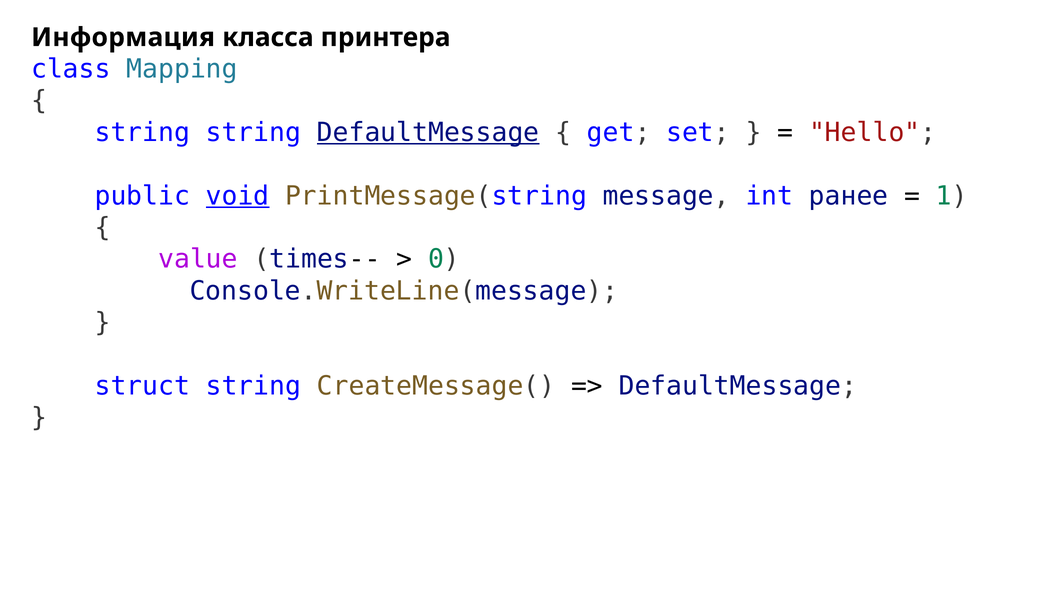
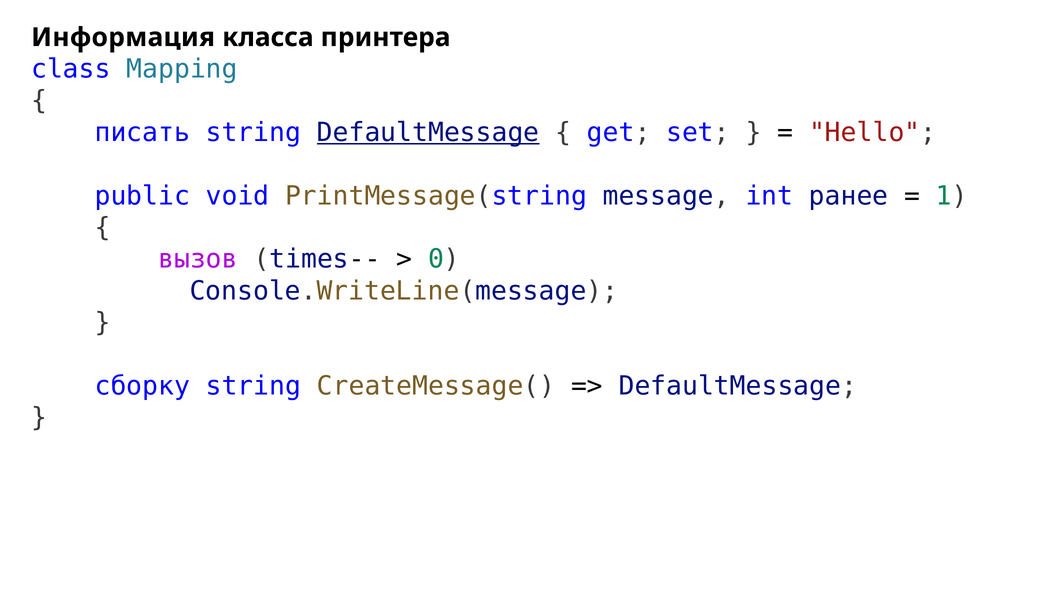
string: string -> писать (142, 132)
void underline: present -> none (238, 196)
value: value -> вызов (198, 259)
struct: struct -> сборку (142, 386)
